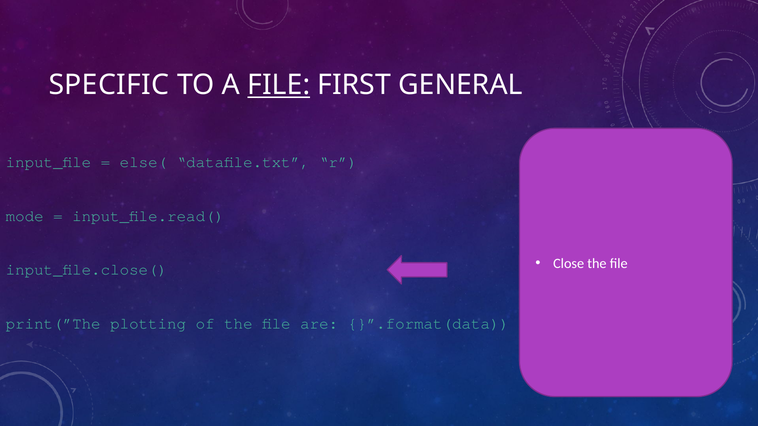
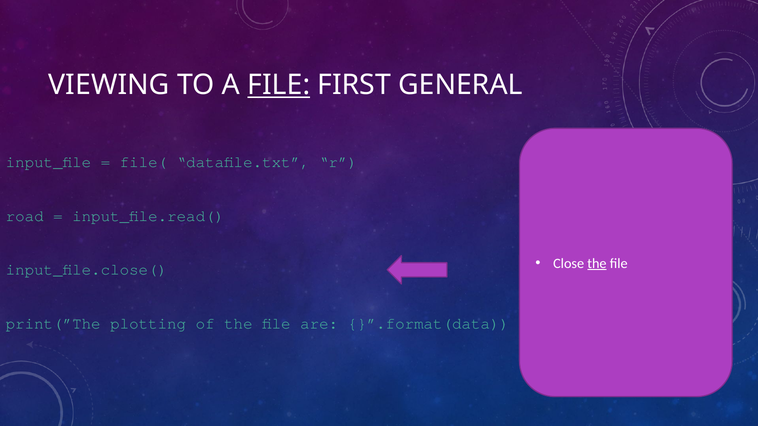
SPECIFIC: SPECIFIC -> VIEWING (109, 85)
else(: else( -> file( (143, 162)
mode: mode -> road (25, 216)
the underline: none -> present (597, 264)
